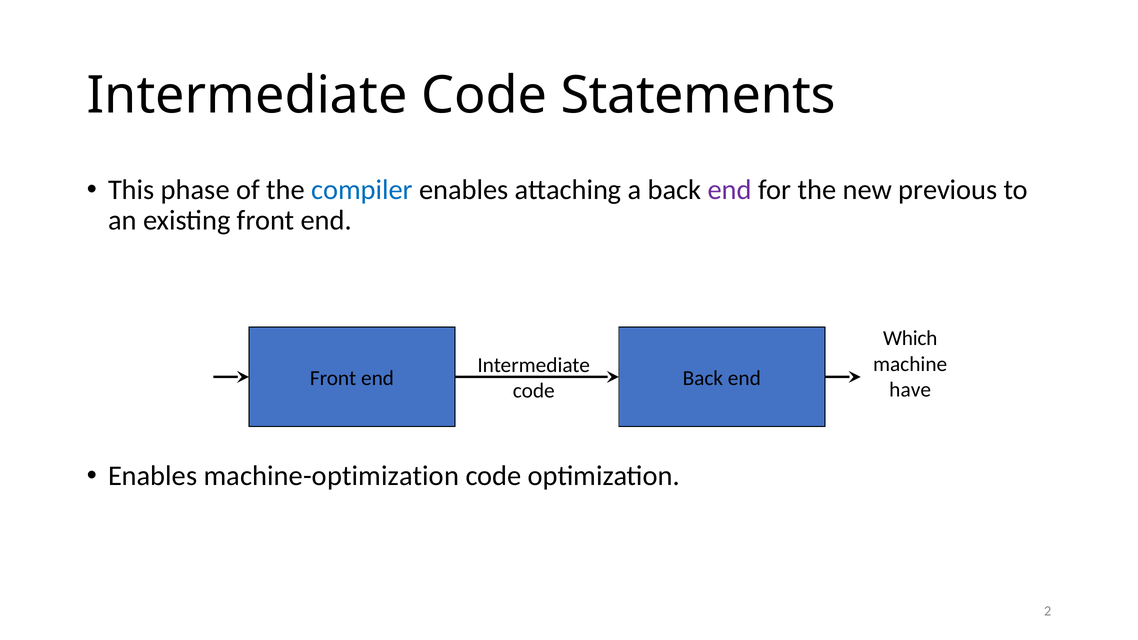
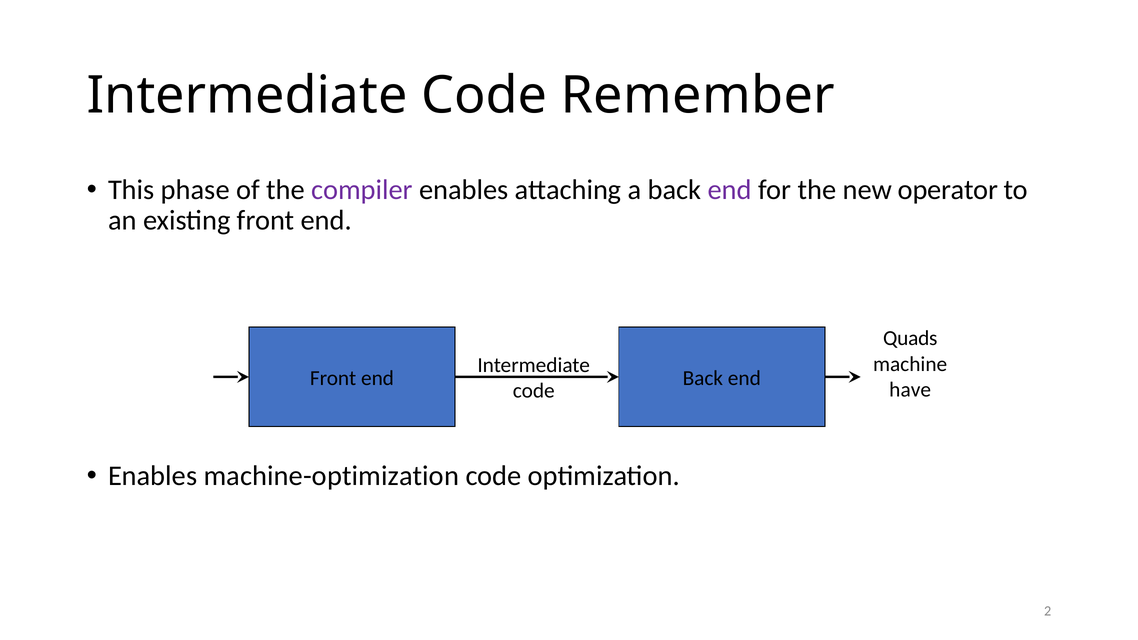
Statements: Statements -> Remember (698, 96)
compiler colour: blue -> purple (362, 190)
previous: previous -> operator (948, 190)
Which: Which -> Quads (910, 339)
